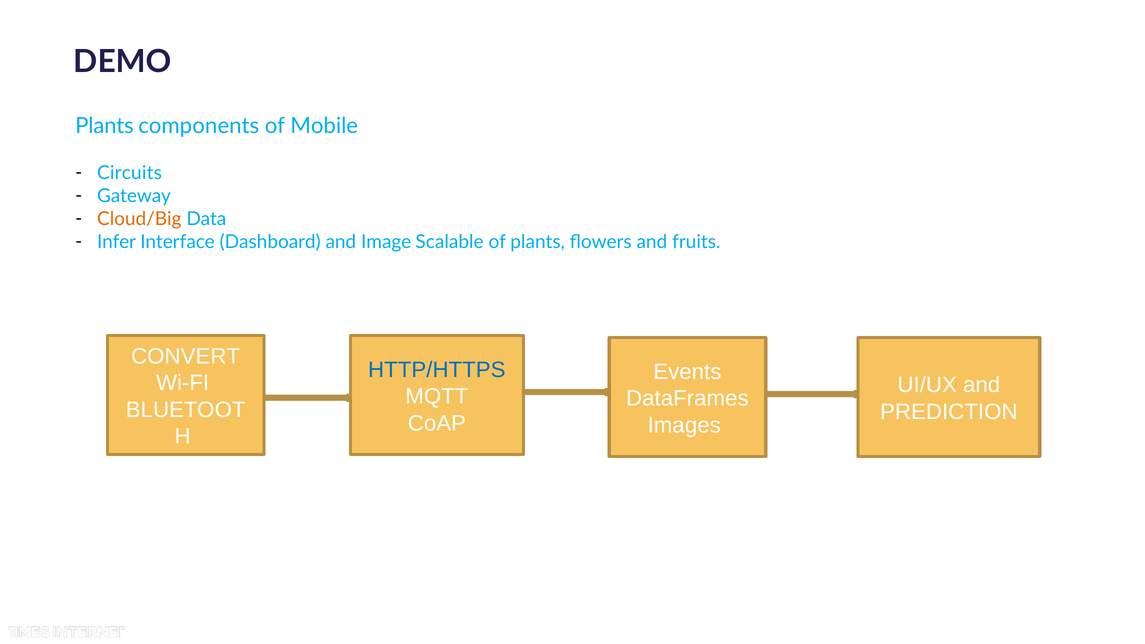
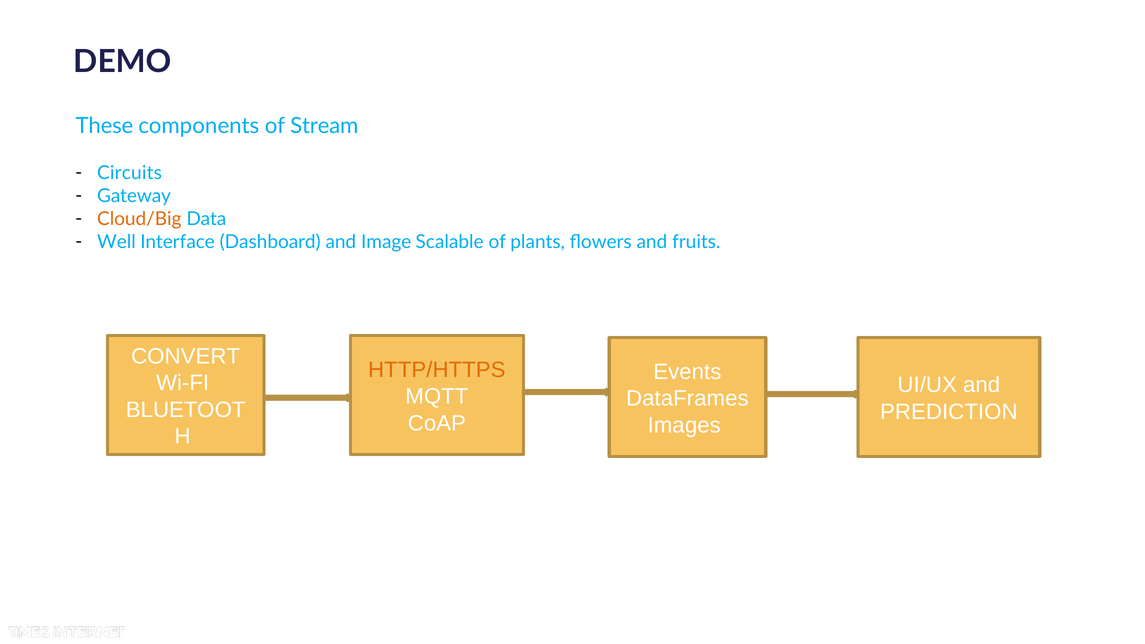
Plants: Plants -> These (104, 126)
Mobile: Mobile -> Stream (324, 126)
Infer: Infer -> Well (116, 242)
HTTP/HTTPS colour: blue -> orange (437, 370)
